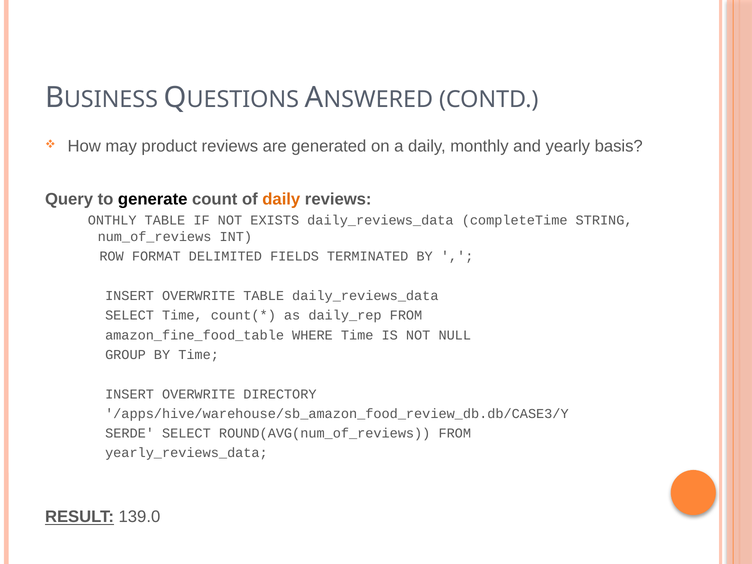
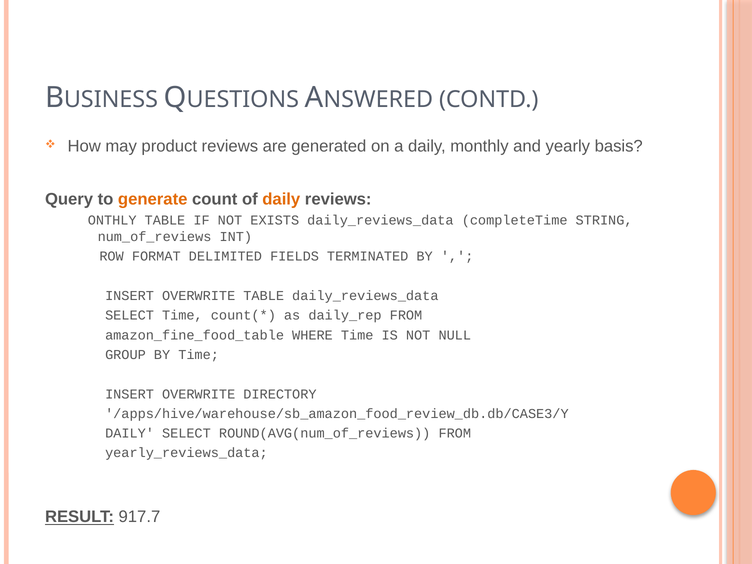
generate colour: black -> orange (153, 199)
SERDE: SERDE -> DAILY (130, 433)
139.0: 139.0 -> 917.7 (139, 517)
